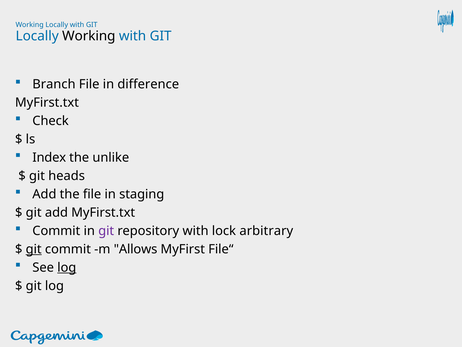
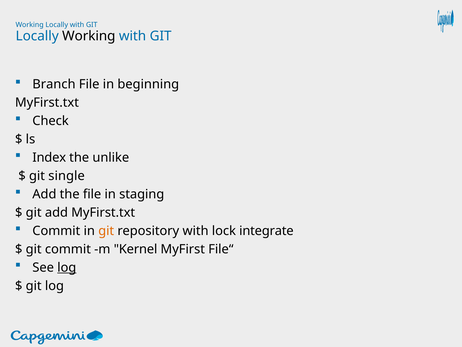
difference: difference -> beginning (148, 84)
heads: heads -> single (67, 176)
git colour: purple -> orange (106, 231)
arbitrary: arbitrary -> integrate (266, 231)
git underline: present -> none (34, 249)
Allows: Allows -> Kernel (136, 249)
